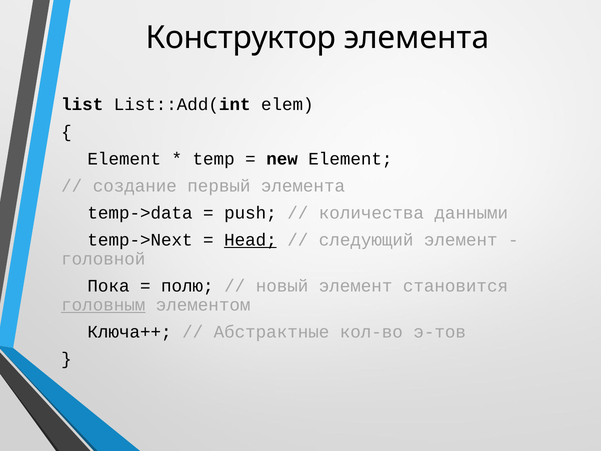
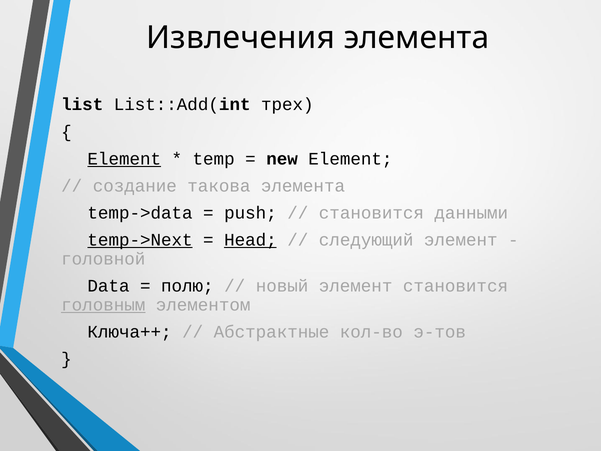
Конструктор: Конструктор -> Извлечения (241, 38)
elem: elem -> трех (287, 105)
Element underline: none -> present (124, 159)
первый: первый -> такова (219, 186)
количества: количества -> становится (371, 213)
temp->Next underline: none -> present (140, 240)
Пока: Пока -> Data (109, 286)
